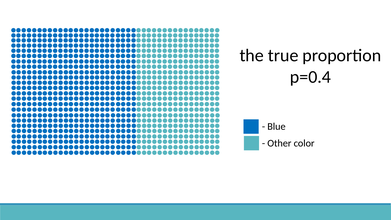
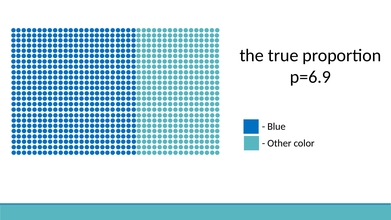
p=0.4: p=0.4 -> p=6.9 (310, 77)
